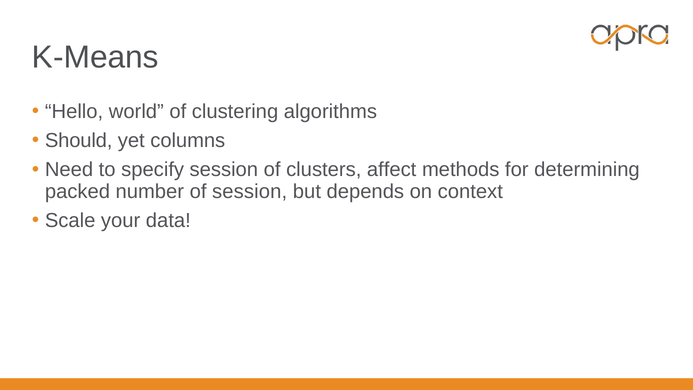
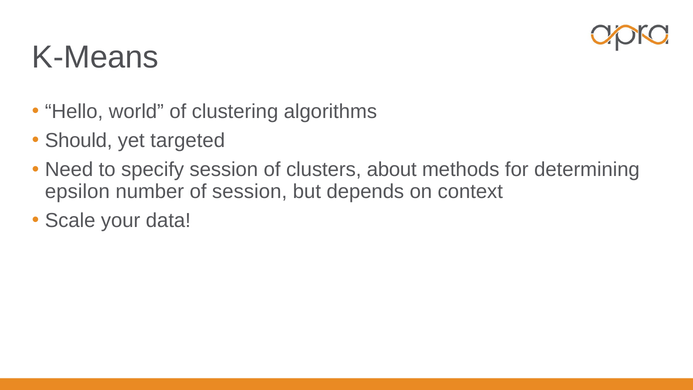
columns: columns -> targeted (188, 141)
affect: affect -> about (392, 170)
packed: packed -> epsilon (77, 191)
